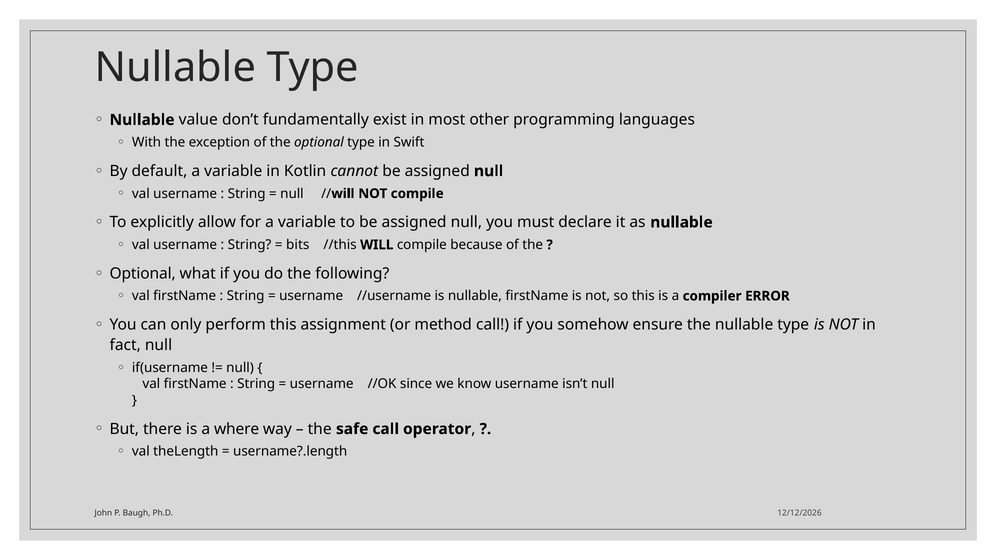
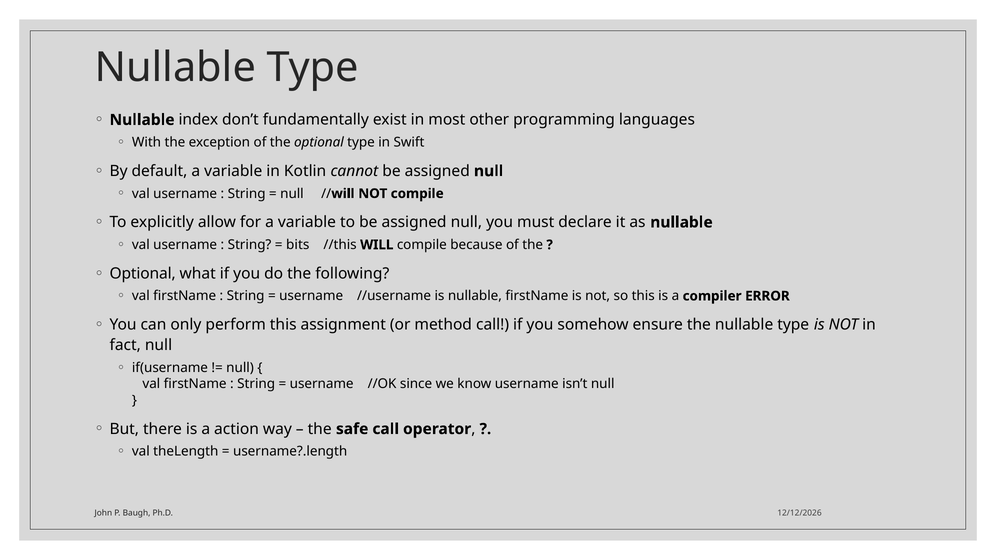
value: value -> index (198, 120)
where: where -> action (237, 429)
